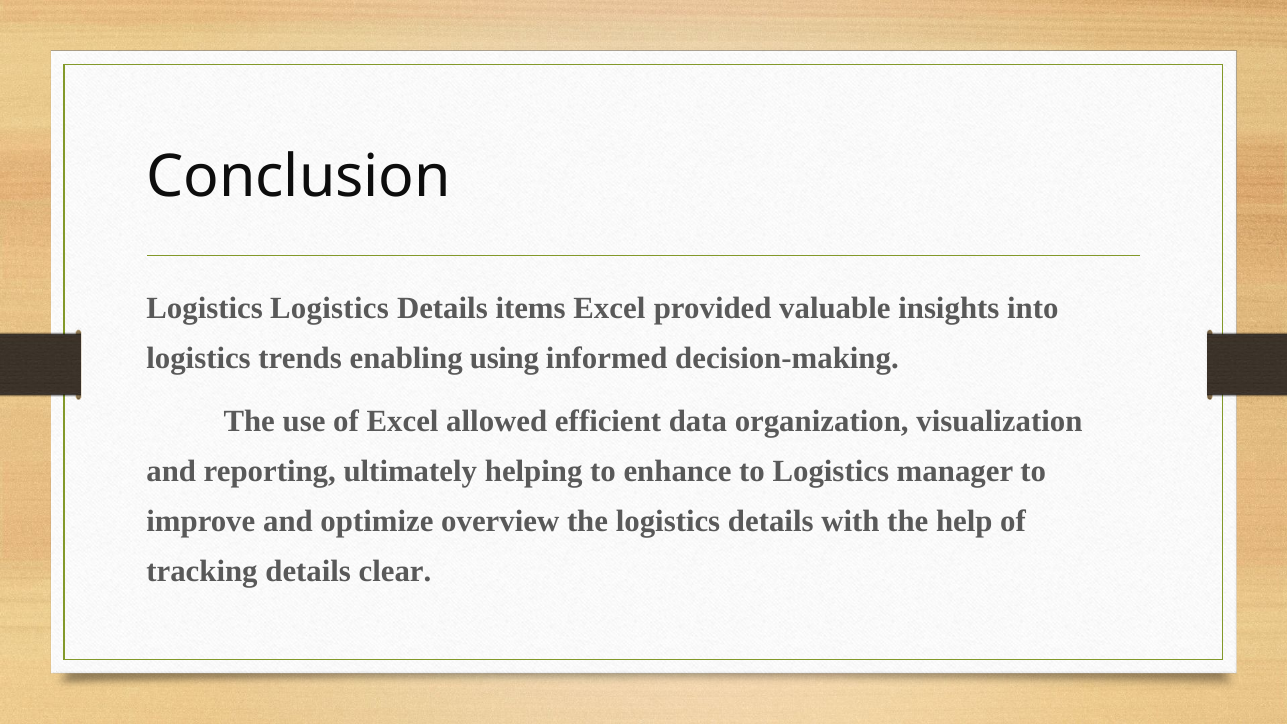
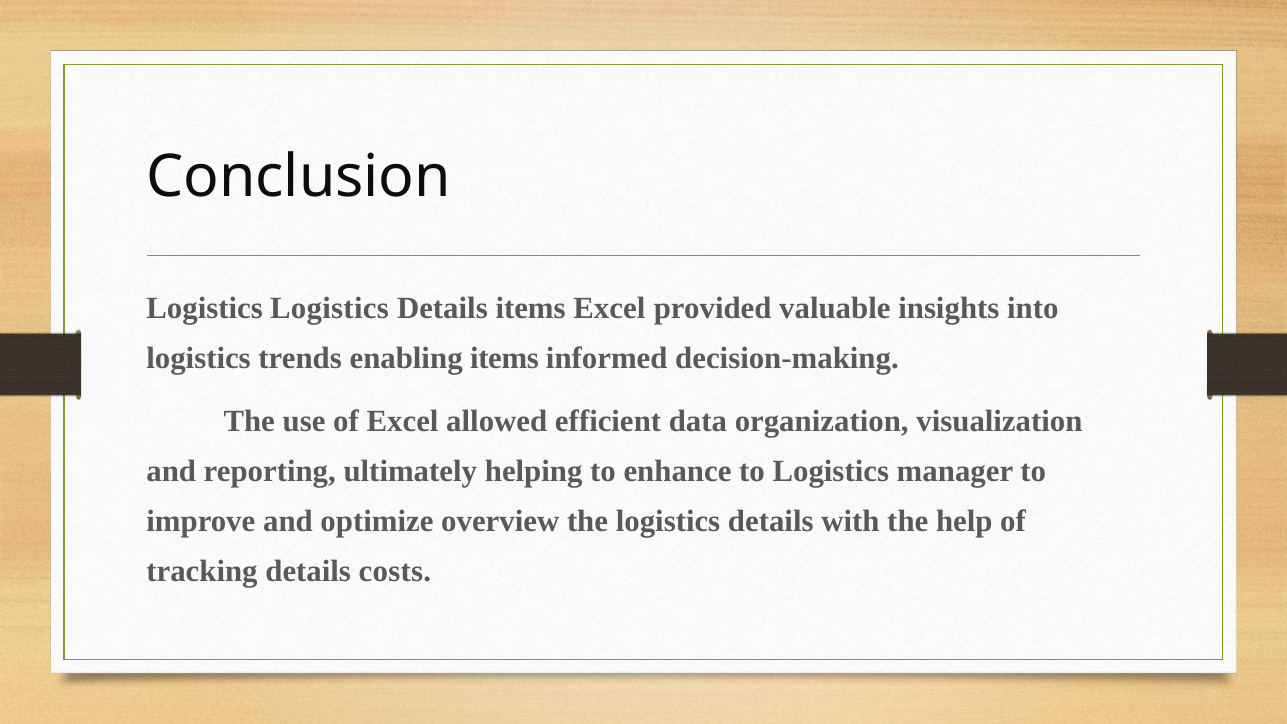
enabling using: using -> items (504, 358)
clear: clear -> costs (395, 571)
